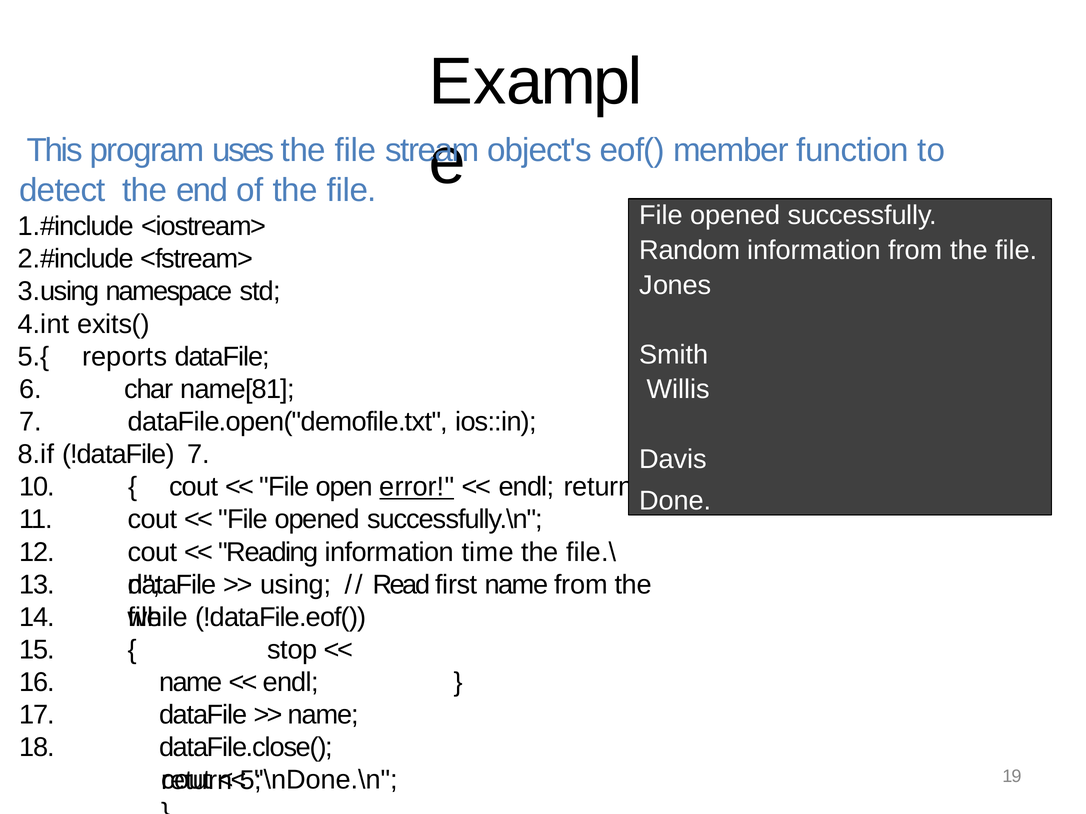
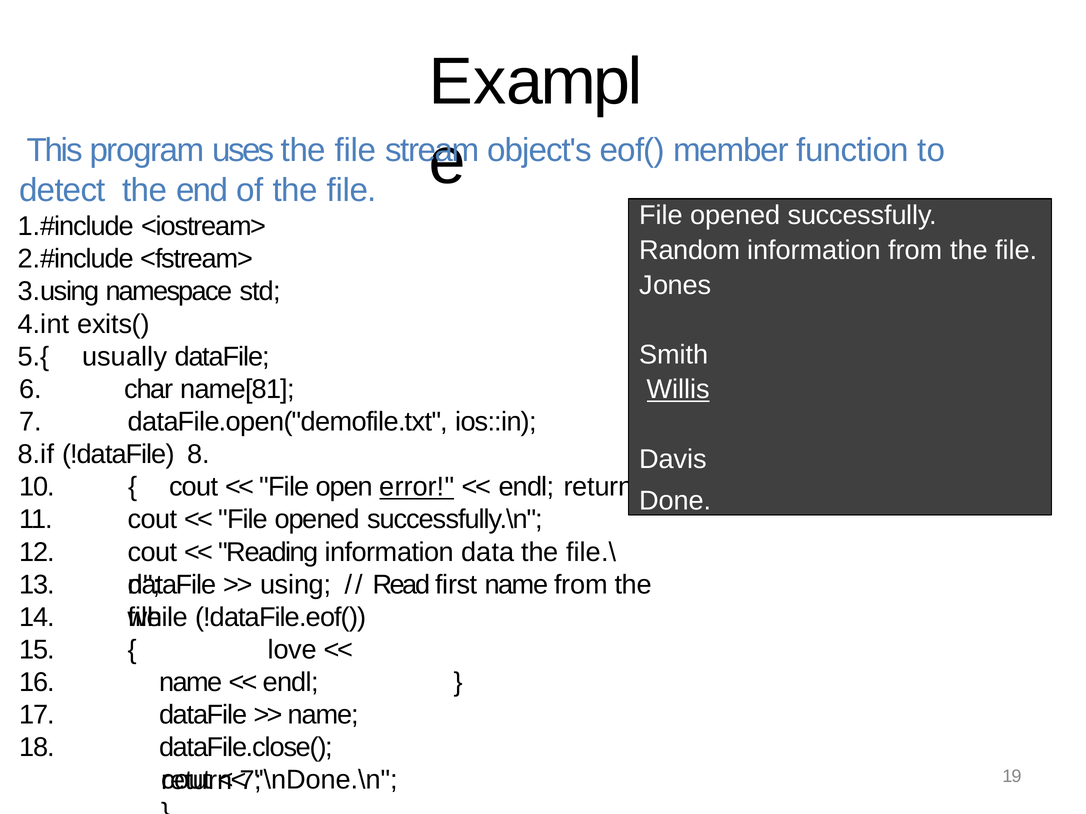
reports: reports -> usually (125, 357)
Willis underline: none -> present (678, 390)
!dataFile 7: 7 -> 8 (199, 455)
time: time -> data (488, 552)
stop: stop -> love (292, 650)
5: 5 -> 7 (251, 781)
